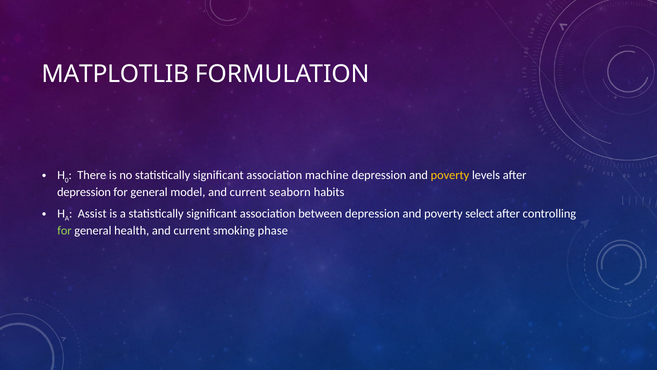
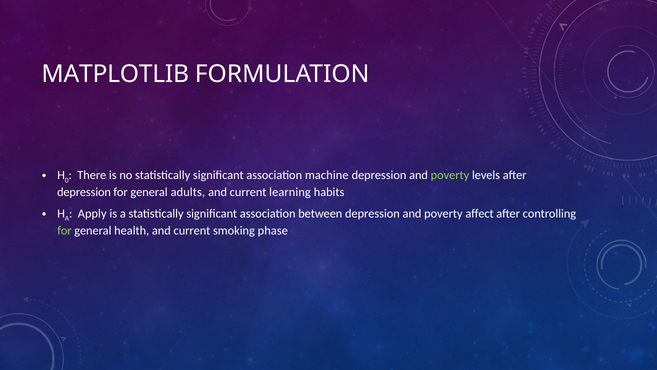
poverty colour: yellow -> light green (450, 175)
model: model -> adults (188, 192)
seaborn: seaborn -> learning (290, 192)
Assist: Assist -> Apply (92, 214)
select: select -> affect (480, 214)
